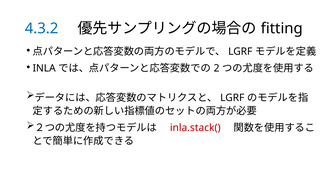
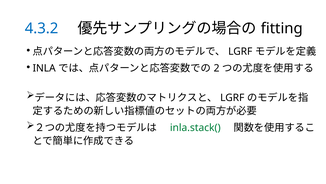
inla.stack( colour: red -> green (195, 127)
